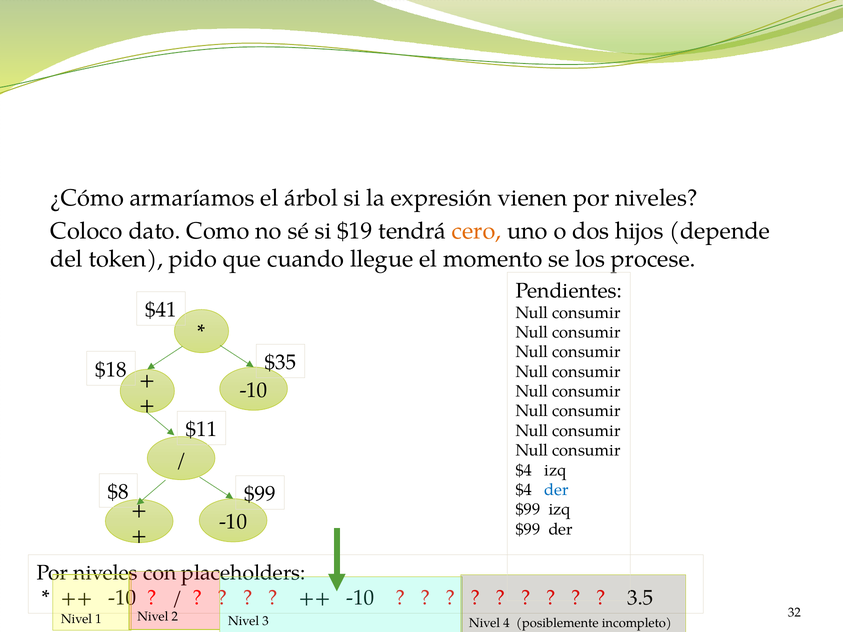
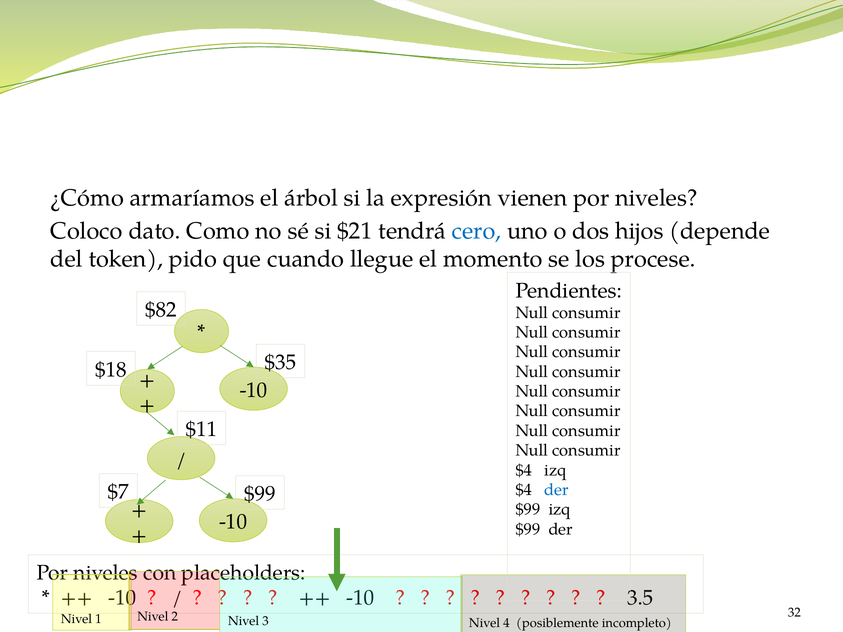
$19: $19 -> $21 (355, 231)
cero colour: orange -> blue (476, 231)
$41: $41 -> $82 (161, 310)
$8: $8 -> $7 (118, 492)
